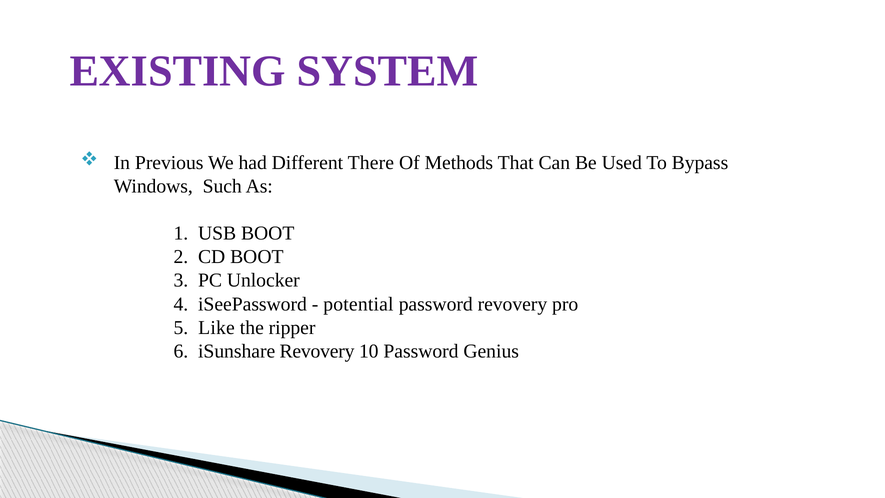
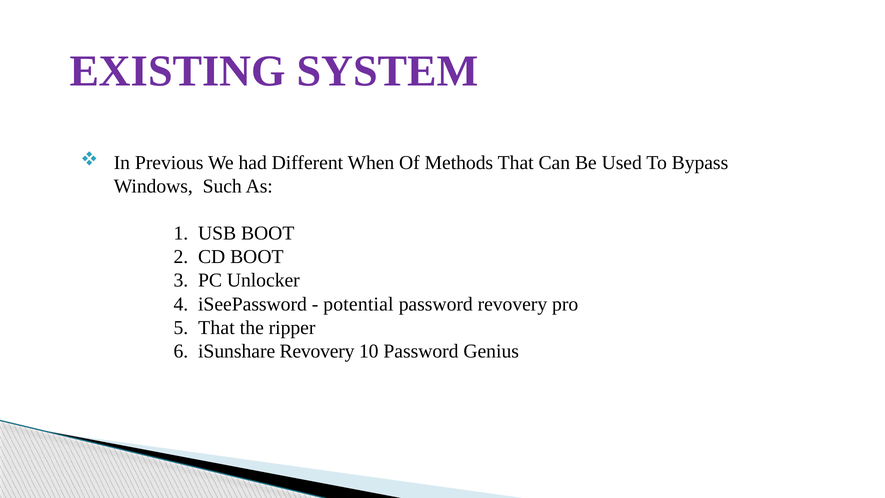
There: There -> When (371, 163)
5 Like: Like -> That (216, 327)
